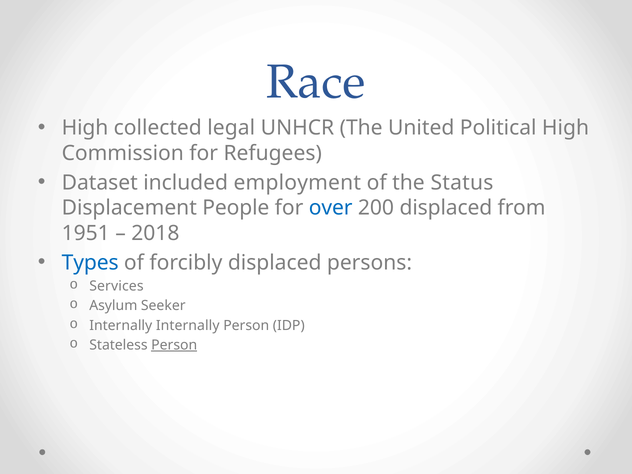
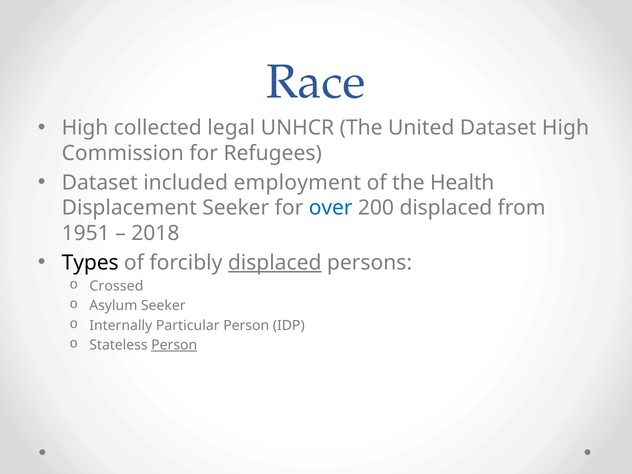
United Political: Political -> Dataset (498, 128)
Status: Status -> Health (462, 183)
Displacement People: People -> Seeker (236, 208)
Types colour: blue -> black (90, 263)
displaced underline: none -> present (275, 263)
Services: Services -> Crossed (116, 286)
Internally Internally: Internally -> Particular (188, 325)
